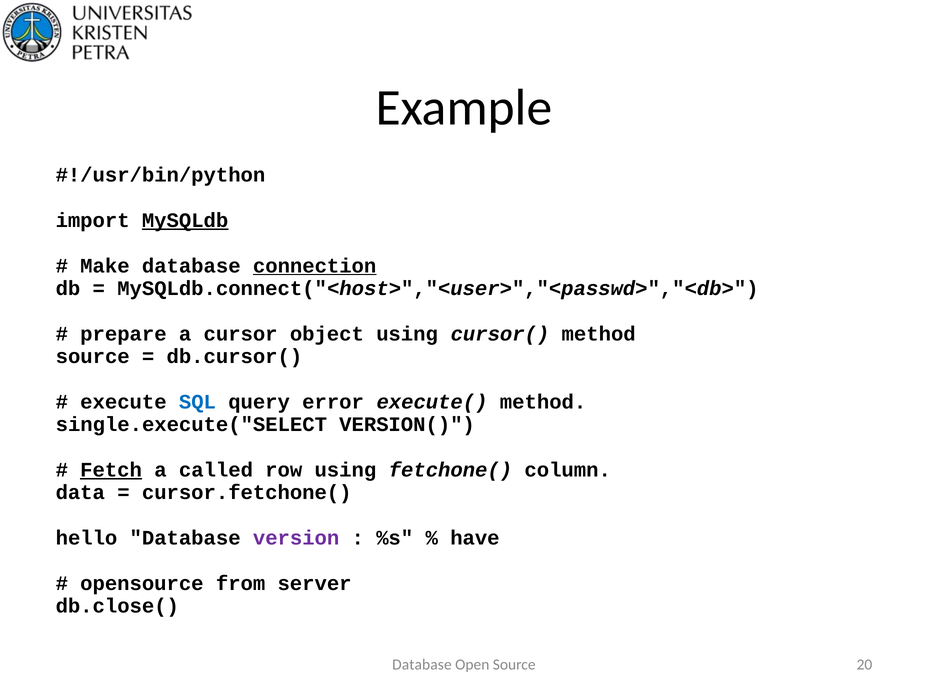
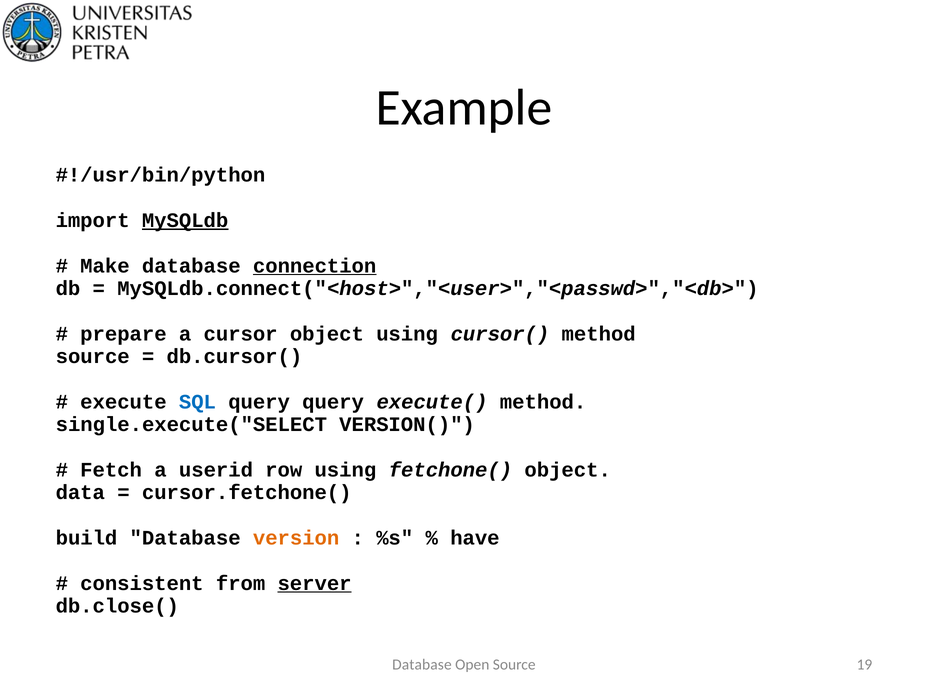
query error: error -> query (333, 402)
Fetch underline: present -> none (111, 470)
called: called -> userid (216, 470)
fetchone( column: column -> object (568, 470)
hello: hello -> build (87, 538)
version colour: purple -> orange (296, 538)
opensource: opensource -> consistent (142, 583)
server underline: none -> present (315, 583)
20: 20 -> 19 (864, 665)
